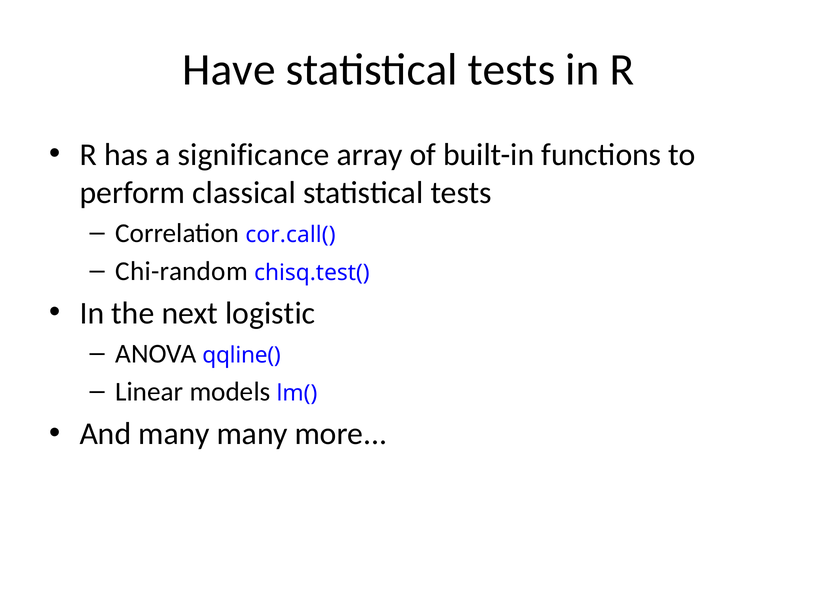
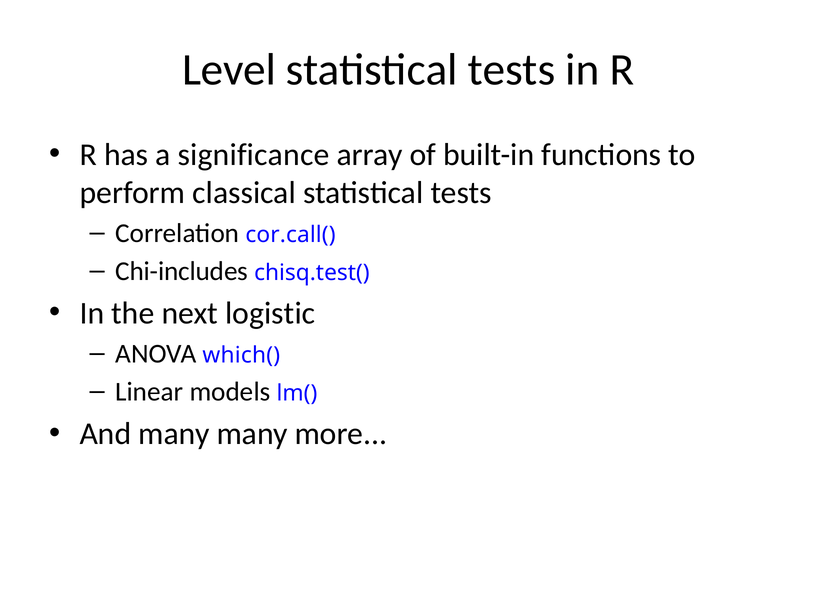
Have: Have -> Level (229, 70)
Chi-random: Chi-random -> Chi-includes (182, 272)
qqline(: qqline( -> which( (241, 356)
